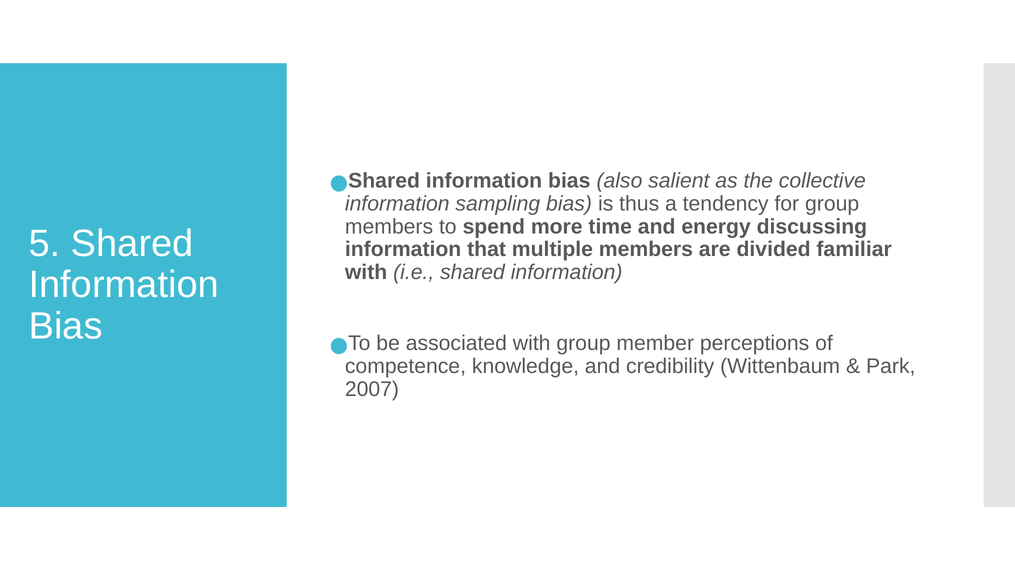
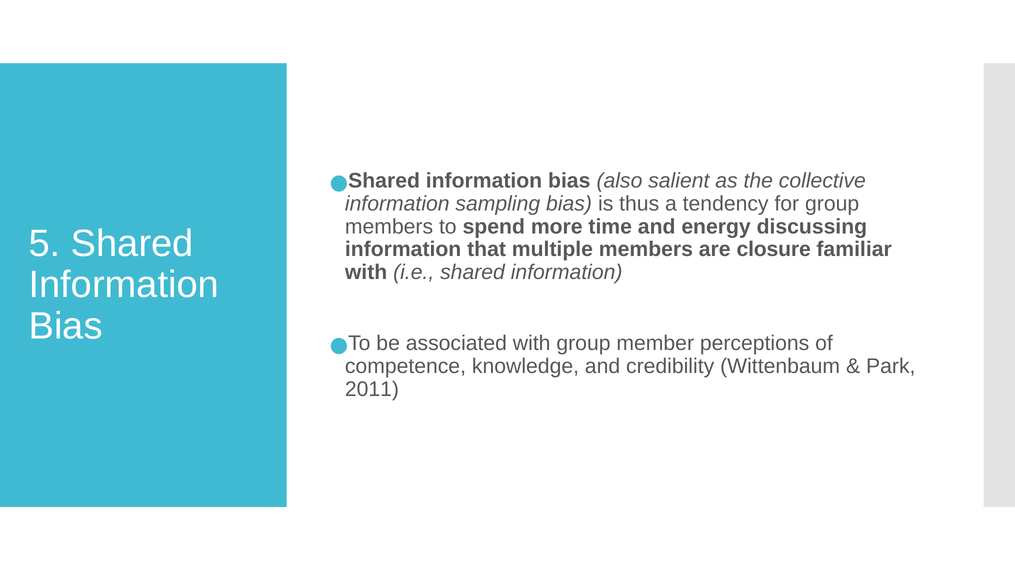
divided: divided -> closure (774, 249)
2007: 2007 -> 2011 (372, 389)
